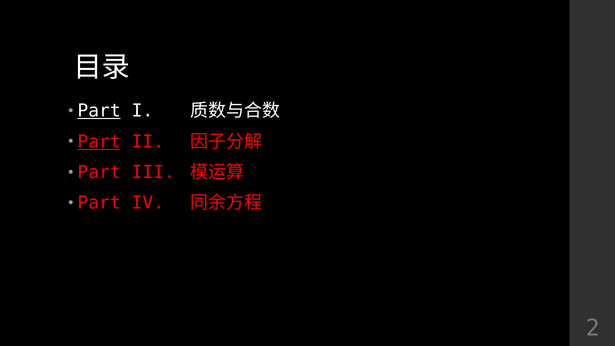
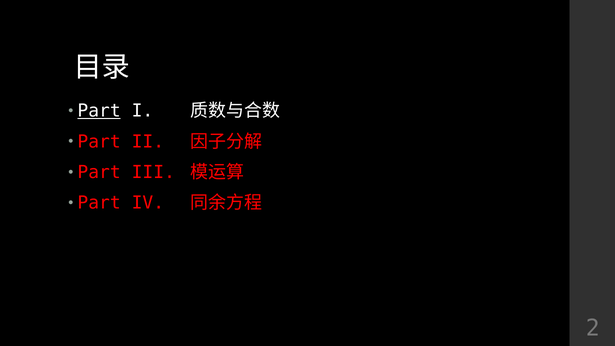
Part underline: present -> none (99, 142)
